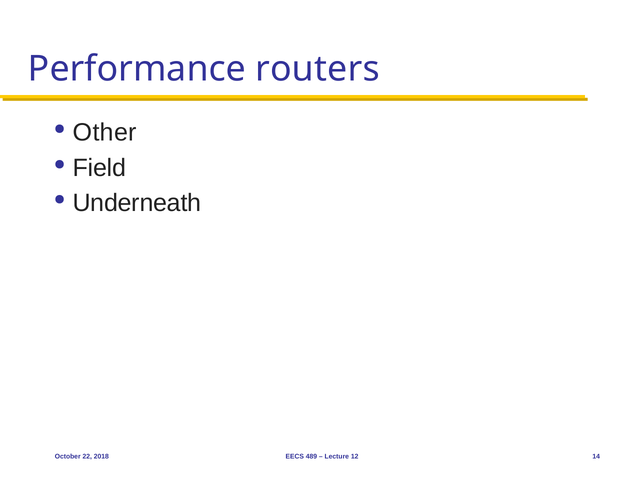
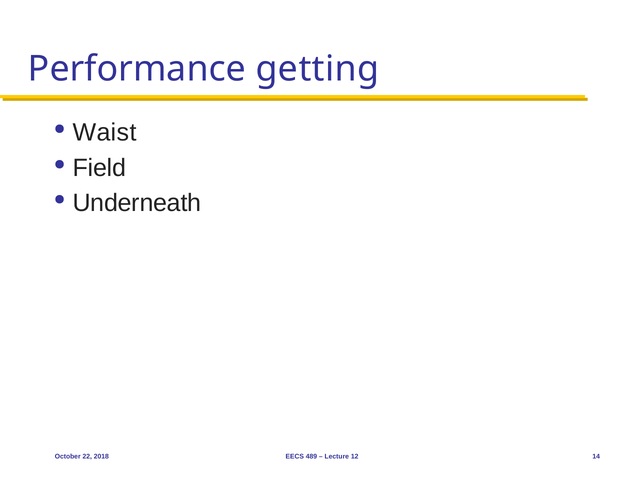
routers: routers -> getting (317, 69)
Other: Other -> Waist (105, 133)
